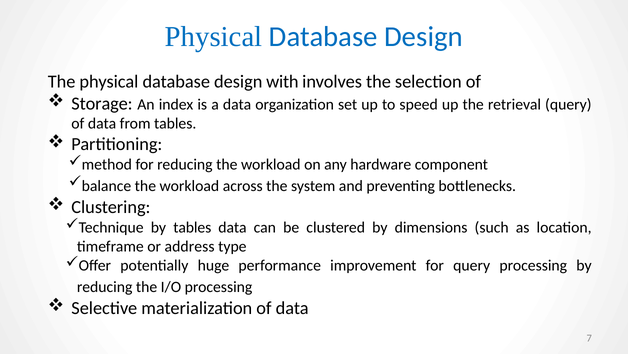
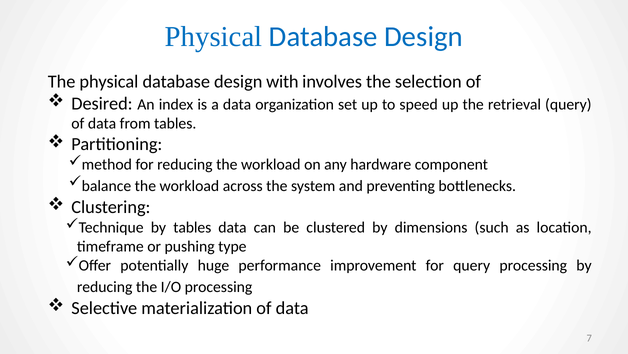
Storage: Storage -> Desired (102, 103)
address: address -> pushing (190, 246)
